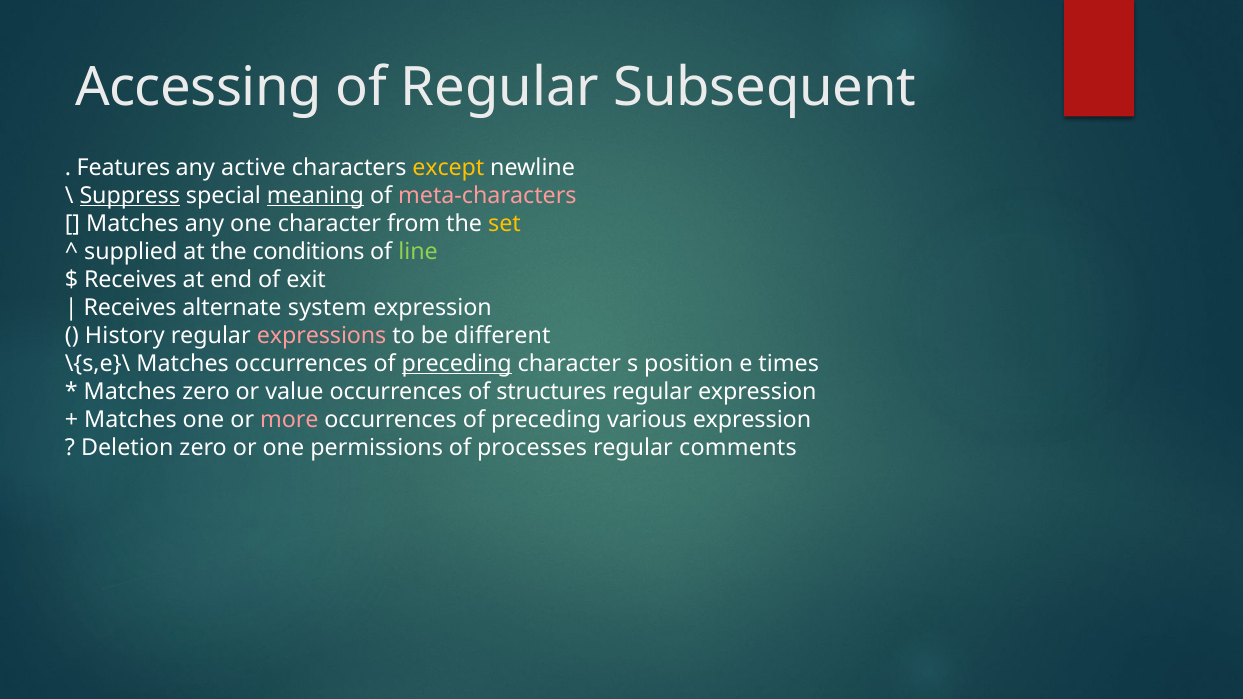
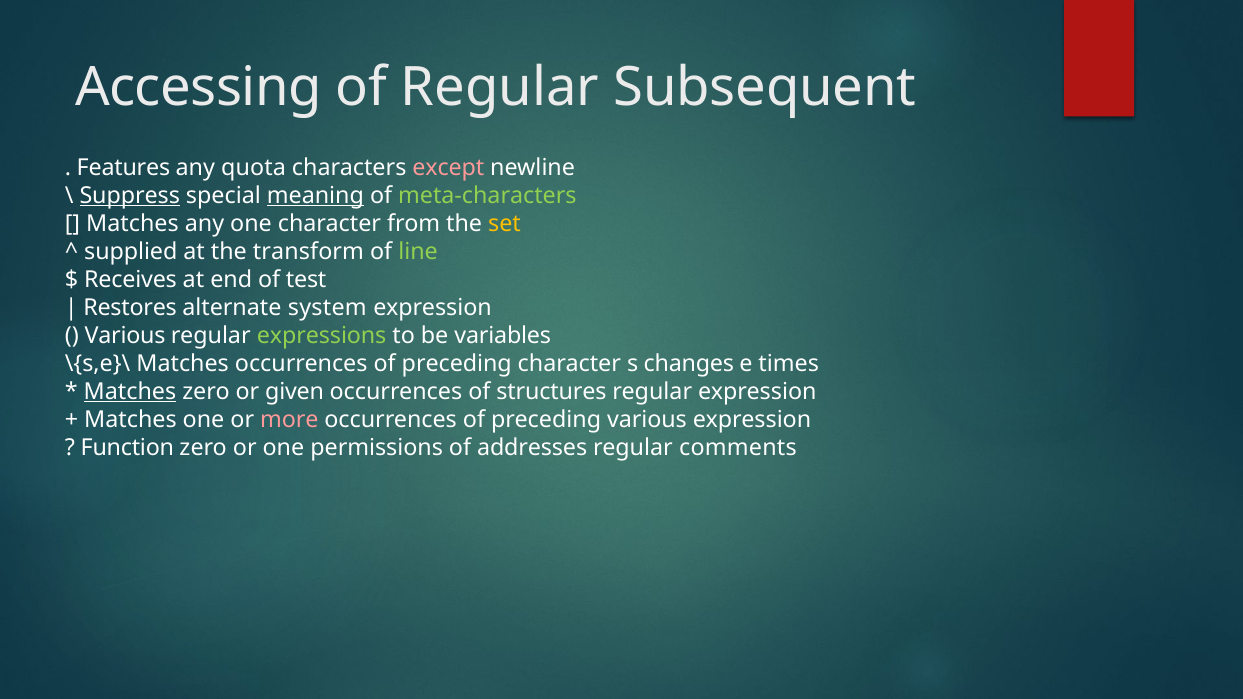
active: active -> quota (254, 168)
except colour: yellow -> pink (448, 168)
meta-characters colour: pink -> light green (487, 196)
conditions: conditions -> transform (308, 252)
exit: exit -> test (306, 280)
Receives: Receives -> Restores (130, 308)
History: History -> Various (125, 336)
expressions colour: pink -> light green (322, 336)
different: different -> variables (503, 336)
preceding underline: present -> none (457, 364)
position: position -> changes (689, 364)
Matches underline: none -> present (130, 392)
value: value -> given (295, 392)
Deletion: Deletion -> Function (127, 447)
processes: processes -> addresses (532, 447)
